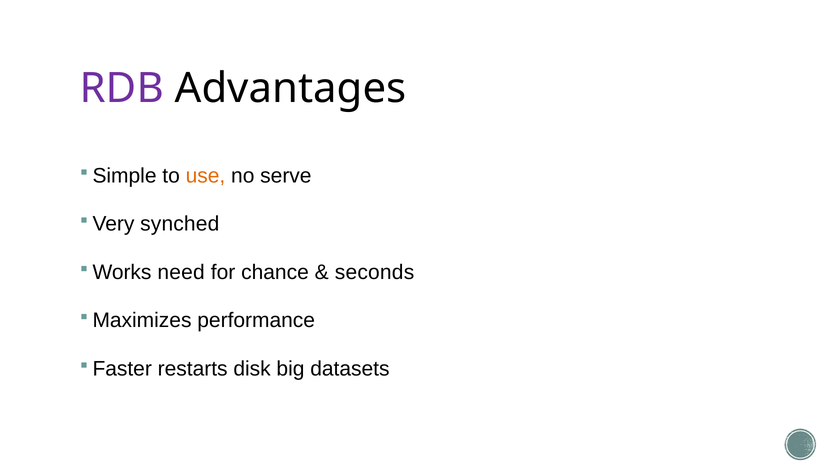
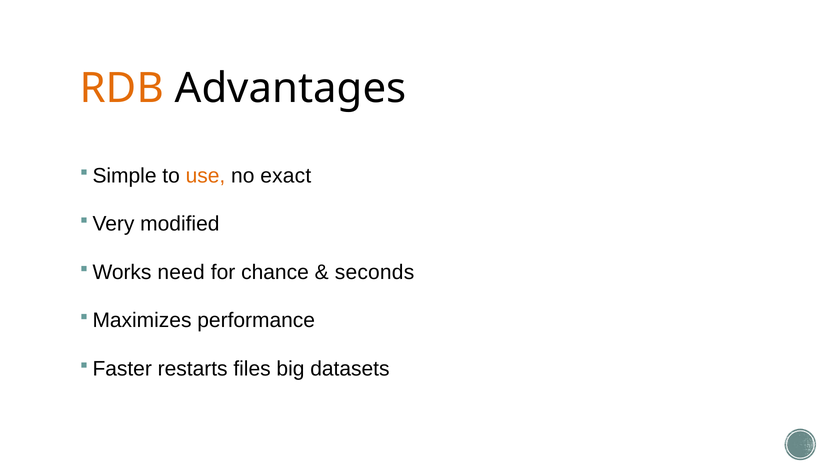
RDB colour: purple -> orange (122, 88)
serve: serve -> exact (286, 176)
synched: synched -> modified (180, 224)
disk: disk -> files (252, 369)
